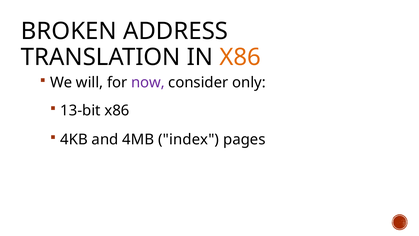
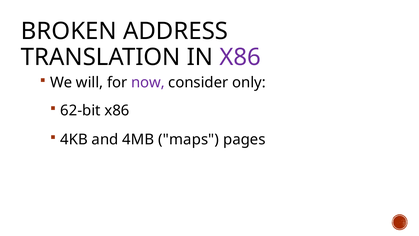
X86 colour: orange -> purple (240, 57)
13-bit: 13-bit -> 62-bit (80, 111)
index: index -> maps (189, 140)
